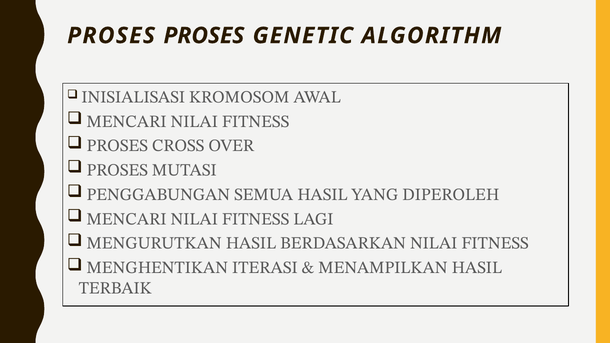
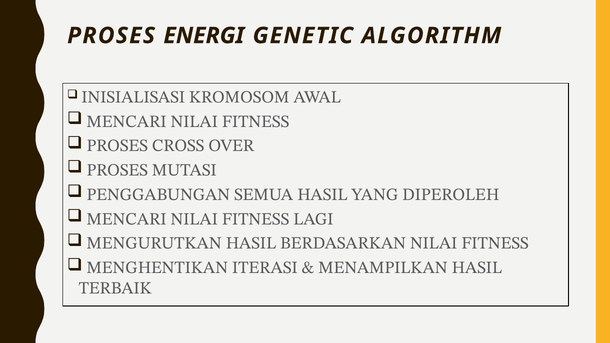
PROSES PROSES: PROSES -> ENERGI (204, 36)
